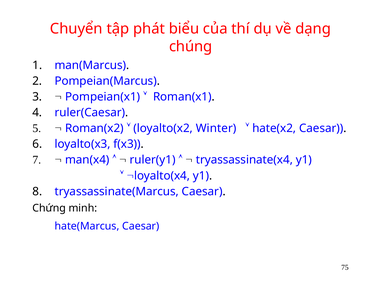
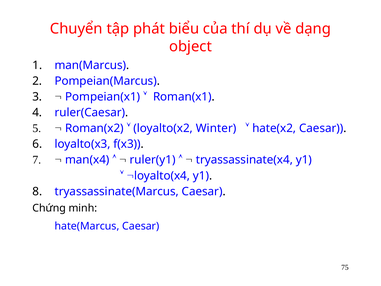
chúng: chúng -> object (191, 46)
